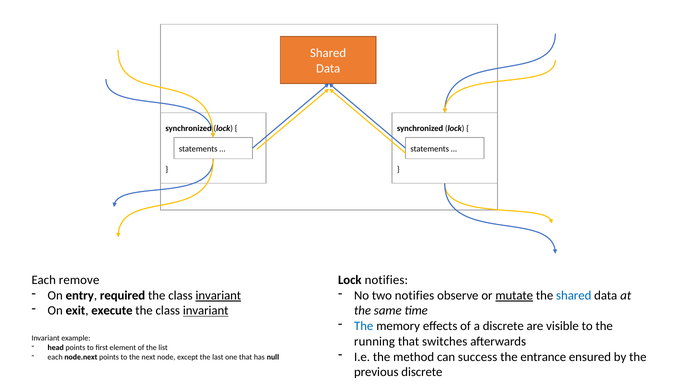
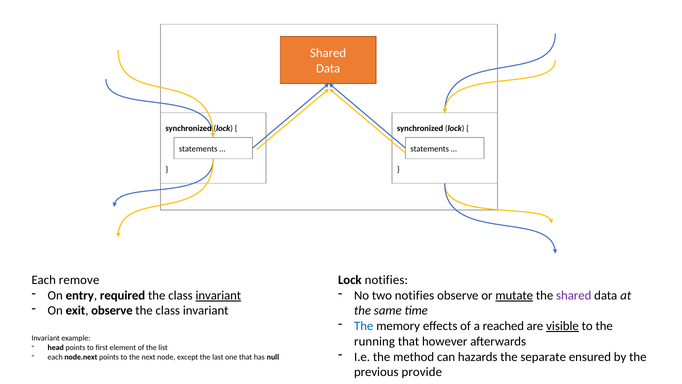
shared colour: blue -> purple (574, 295)
exit execute: execute -> observe (112, 310)
invariant underline: present -> none (206, 310)
a discrete: discrete -> reached (503, 326)
visible underline: none -> present (562, 326)
switches: switches -> however (445, 341)
success: success -> hazards (478, 356)
entrance: entrance -> separate (543, 356)
previous discrete: discrete -> provide (422, 372)
